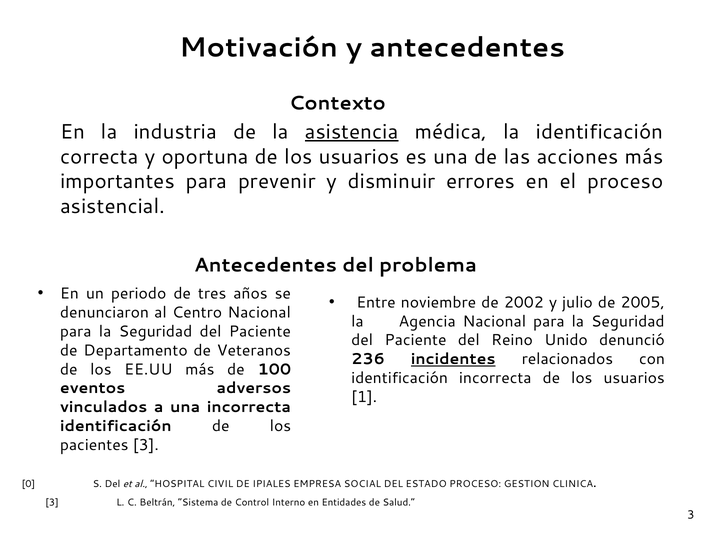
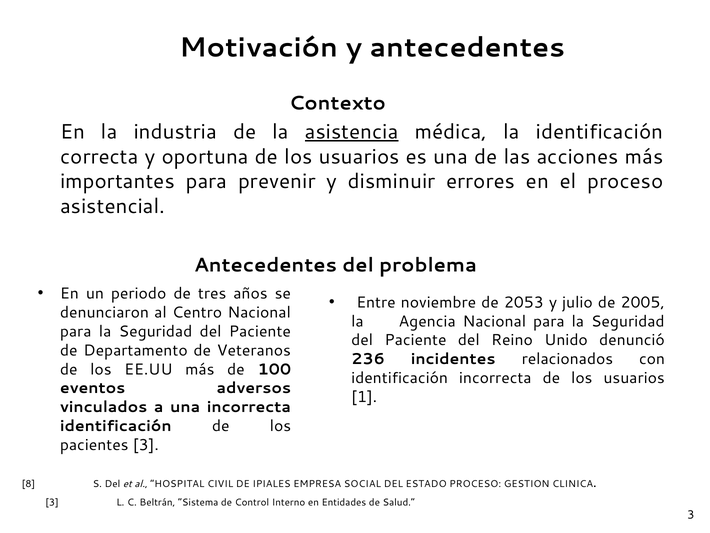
2002: 2002 -> 2053 (524, 302)
incidentes underline: present -> none (453, 359)
0: 0 -> 8 (28, 483)
